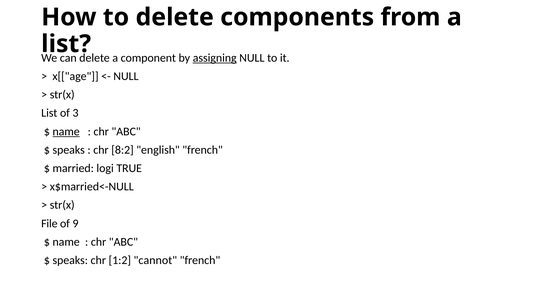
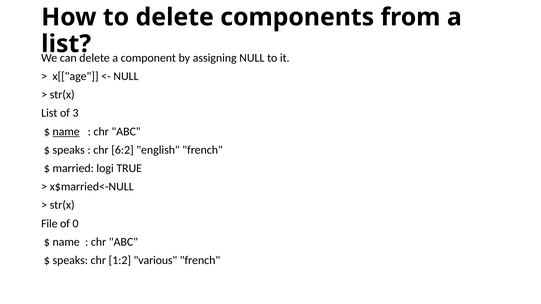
assigning underline: present -> none (215, 58)
8:2: 8:2 -> 6:2 (123, 150)
9: 9 -> 0 (76, 224)
cannot: cannot -> various (155, 261)
